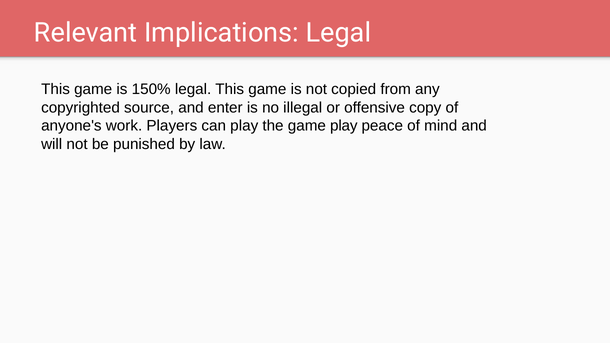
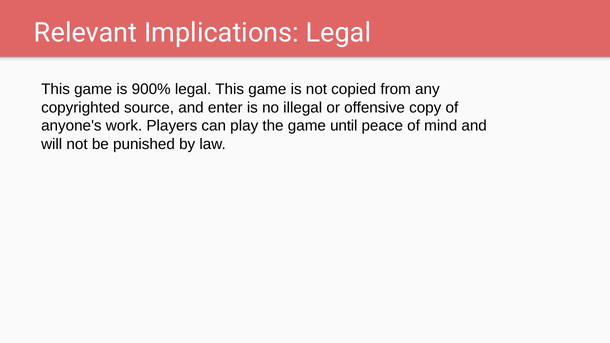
150%: 150% -> 900% (151, 89)
game play: play -> until (344, 126)
